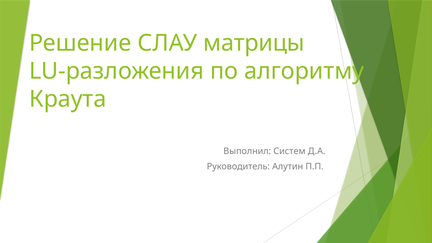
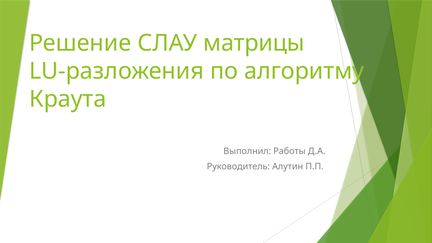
Систем: Систем -> Работы (289, 151)
